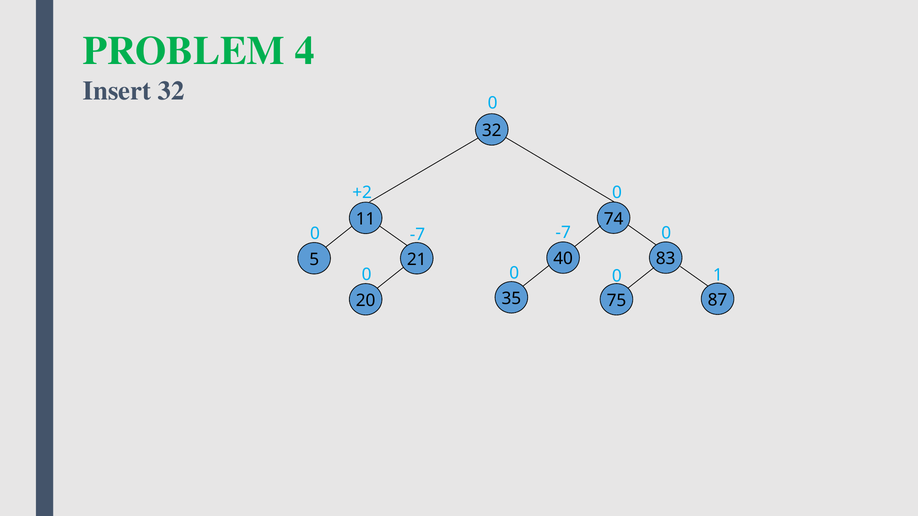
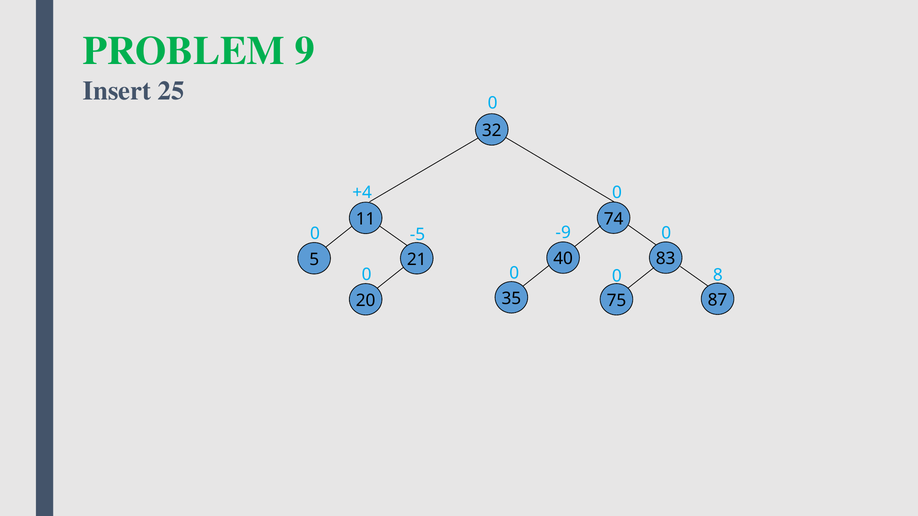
4: 4 -> 9 (305, 51)
Insert 32: 32 -> 25 (171, 91)
+2: +2 -> +4 (362, 193)
-7: -7 -> -9 (563, 233)
-7: -7 -> -5 (417, 235)
1: 1 -> 8 (718, 275)
